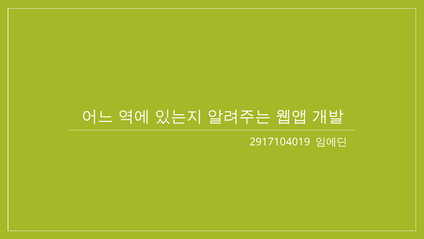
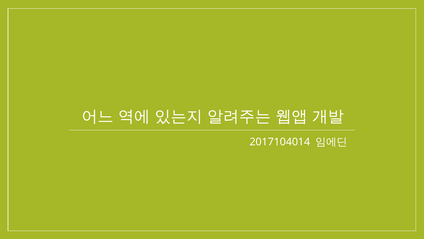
2917104019: 2917104019 -> 2017104014 (280, 142)
